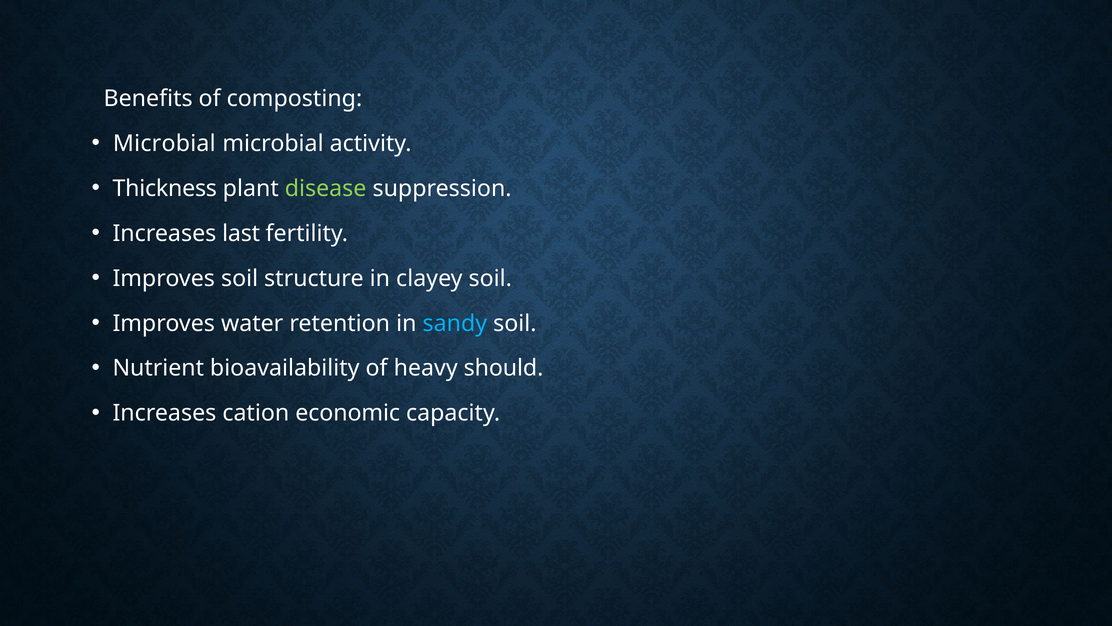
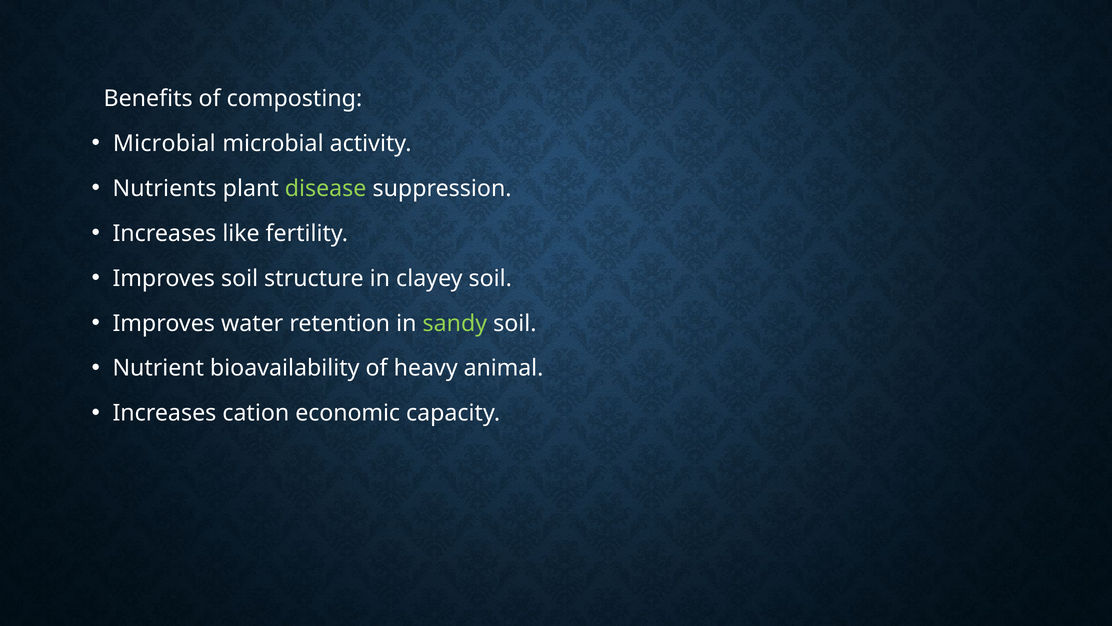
Thickness: Thickness -> Nutrients (165, 188)
last: last -> like (241, 233)
sandy colour: light blue -> light green (455, 323)
should: should -> animal (504, 368)
